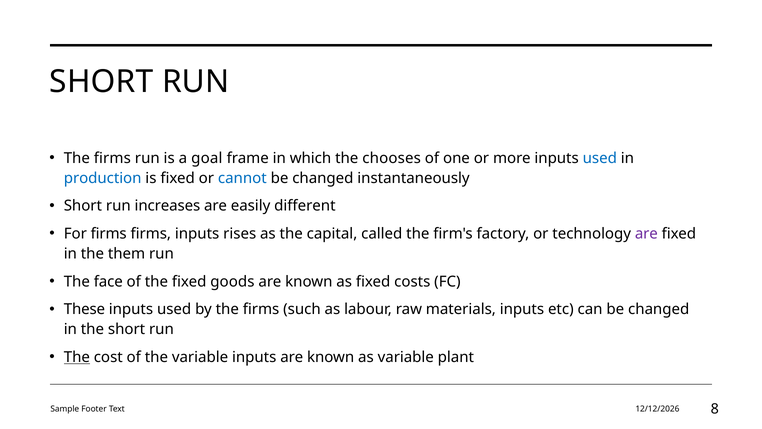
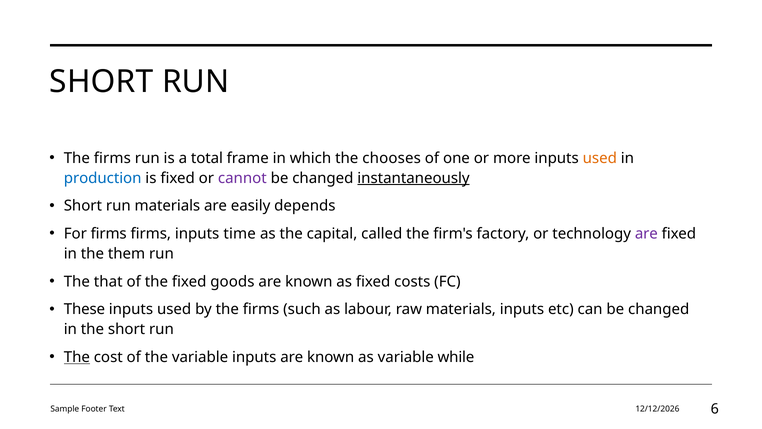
goal: goal -> total (207, 158)
used colour: blue -> orange (600, 158)
cannot colour: blue -> purple (242, 178)
instantaneously underline: none -> present (414, 178)
run increases: increases -> materials (167, 206)
different: different -> depends (305, 206)
rises: rises -> time (240, 234)
face: face -> that (108, 281)
plant: plant -> while (456, 357)
8: 8 -> 6 (715, 409)
